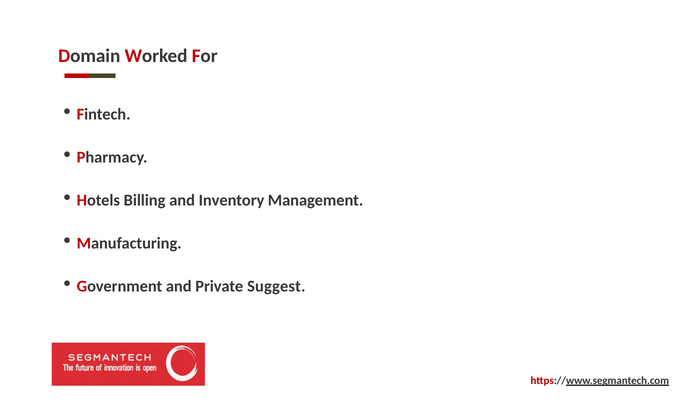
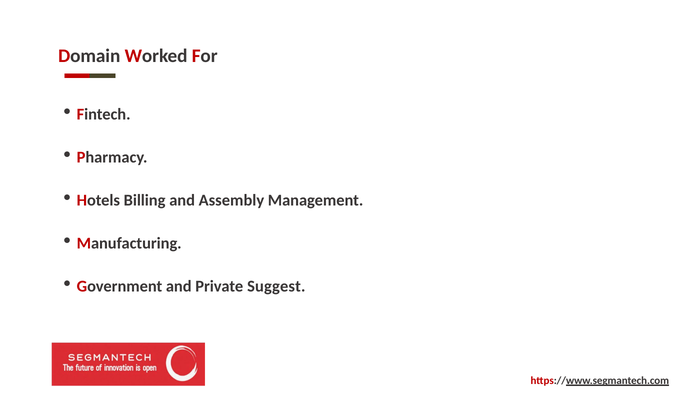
Inventory: Inventory -> Assembly (231, 201)
